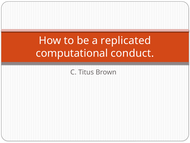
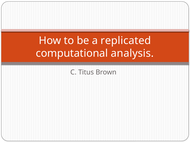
conduct: conduct -> analysis (132, 53)
